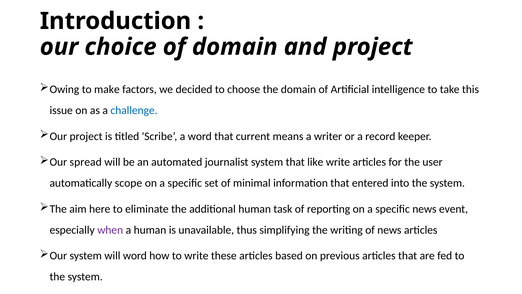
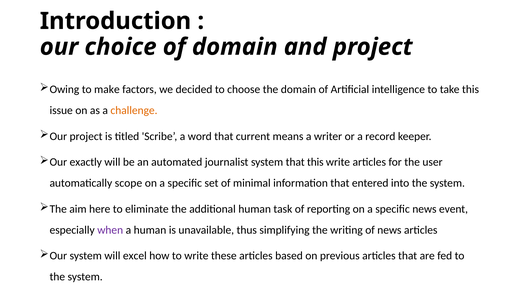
challenge colour: blue -> orange (134, 110)
spread: spread -> exactly (86, 162)
that like: like -> this (315, 162)
will word: word -> excel (135, 256)
